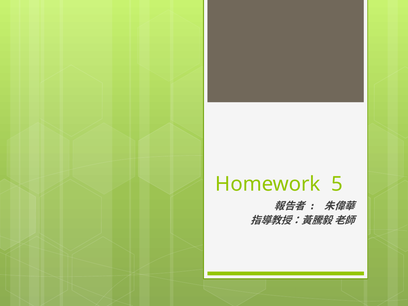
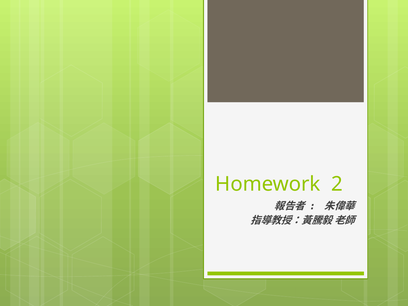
5: 5 -> 2 (337, 184)
